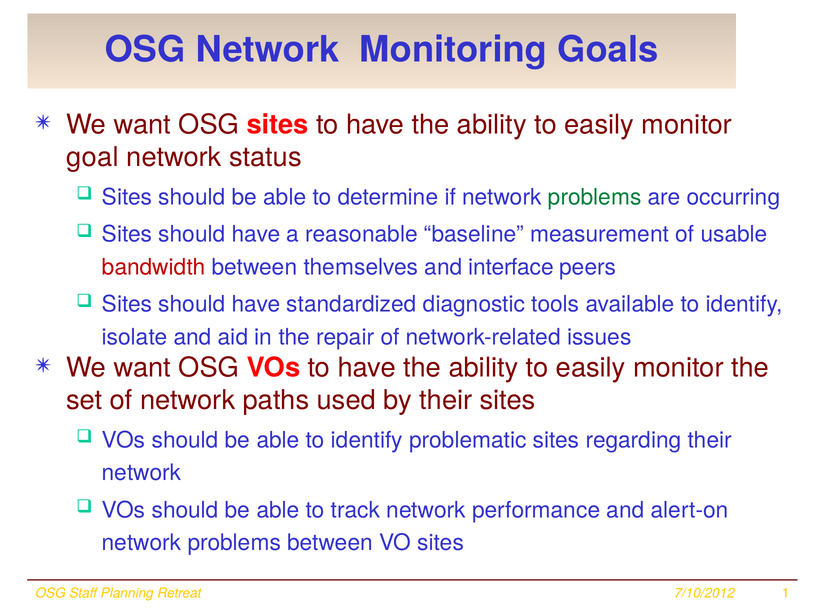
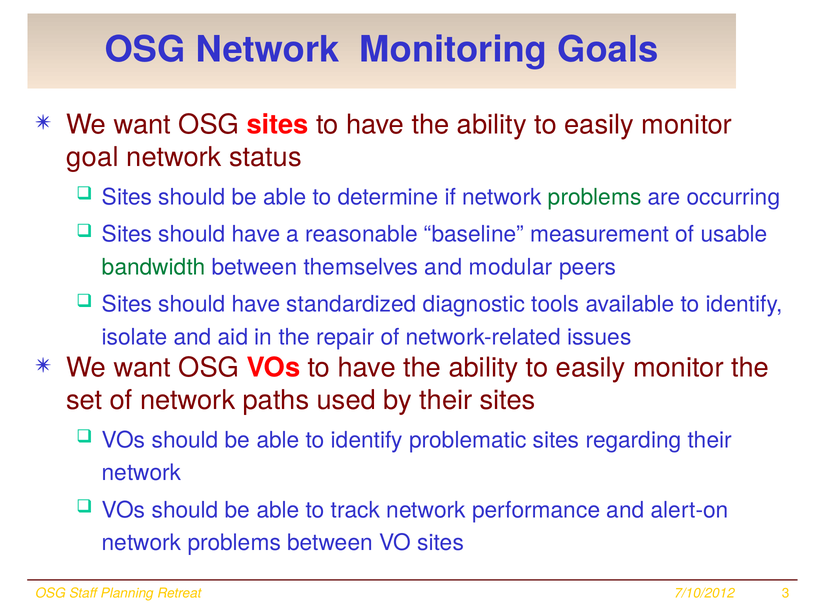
bandwidth colour: red -> green (154, 267)
interface: interface -> modular (511, 267)
1: 1 -> 3 (786, 593)
